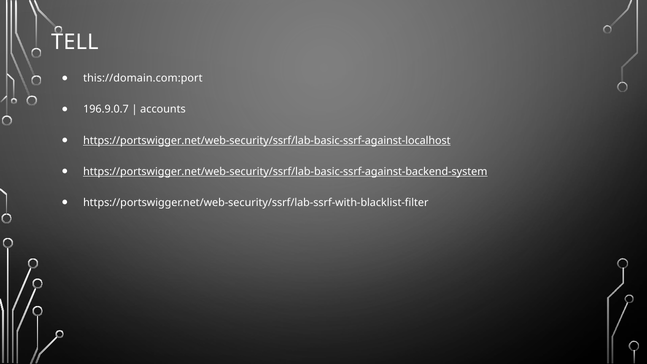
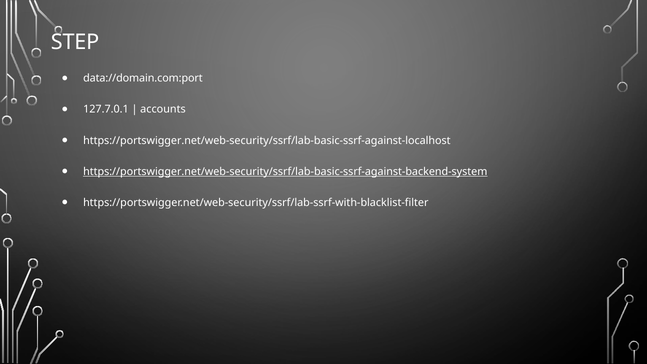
TELL: TELL -> STEP (75, 42)
this://domain.com:port: this://domain.com:port -> data://domain.com:port (143, 78)
196.9.0.7: 196.9.0.7 -> 127.7.0.1 (106, 109)
https://portswigger.net/web-security/ssrf/lab-basic-ssrf-against-localhost underline: present -> none (267, 140)
